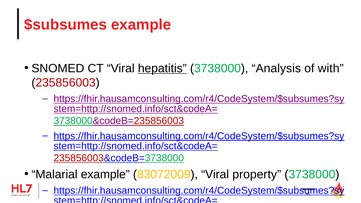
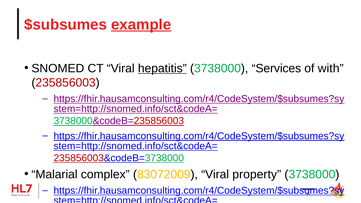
example underline: none -> present (141, 25)
Analysis: Analysis -> Services (276, 68)
example: example -> complex (105, 174)
